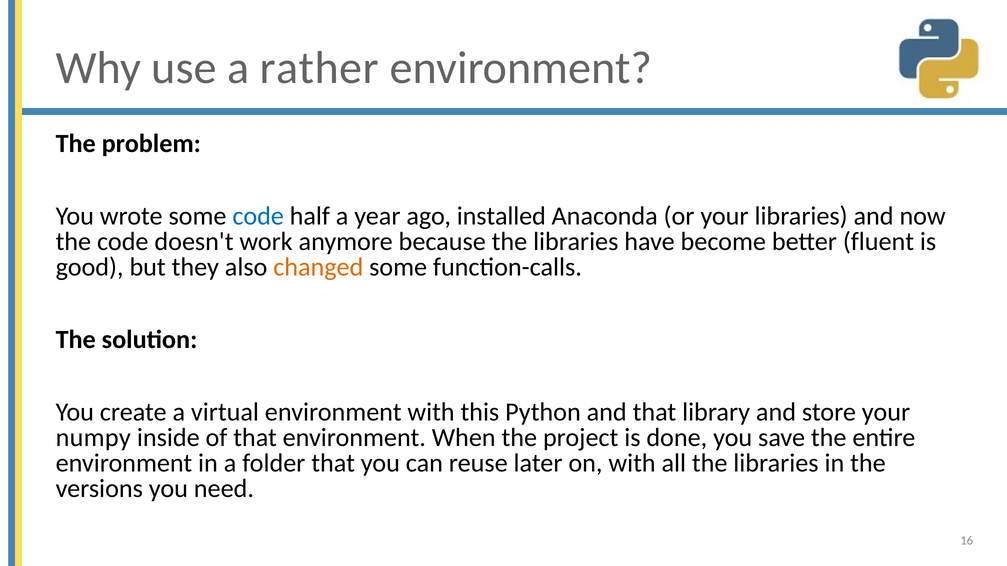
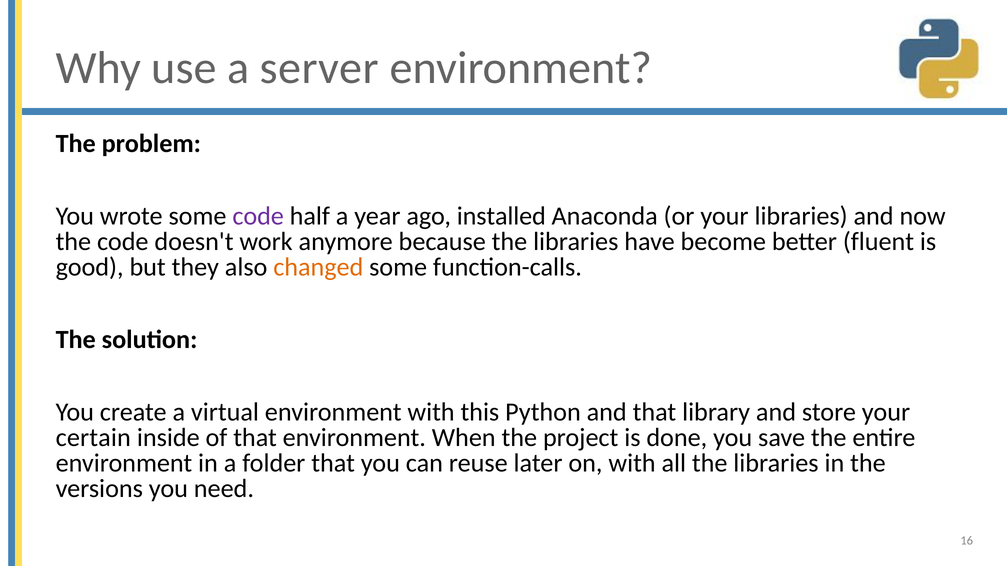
rather: rather -> server (319, 68)
code colour: blue -> purple (258, 216)
numpy: numpy -> certain (93, 438)
